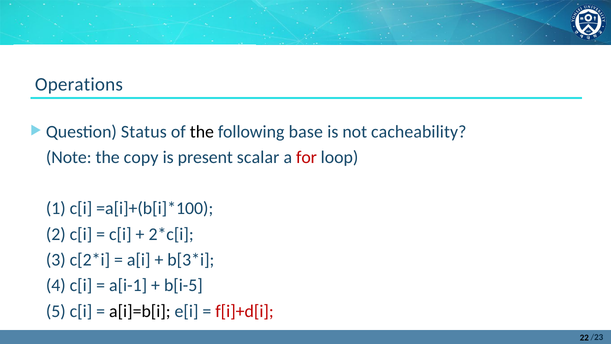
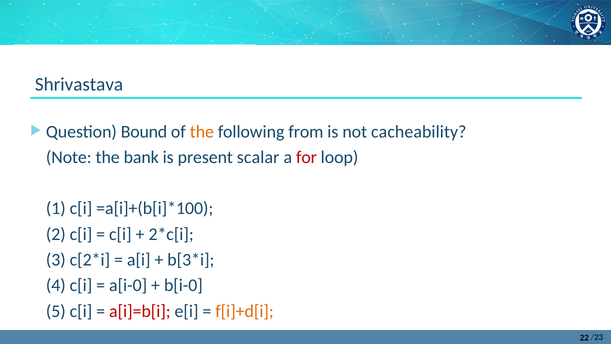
Operations: Operations -> Shrivastava (79, 84)
Status: Status -> Bound (144, 132)
the colour: black -> orange (202, 132)
base: base -> from (306, 132)
copy: copy -> bank (141, 157)
a[i-1: a[i-1 -> a[i-0 (128, 285)
b[i-5: b[i-5 -> b[i-0 (183, 285)
a[i]=b[i colour: black -> red (140, 311)
f[i]+d[i colour: red -> orange (245, 311)
